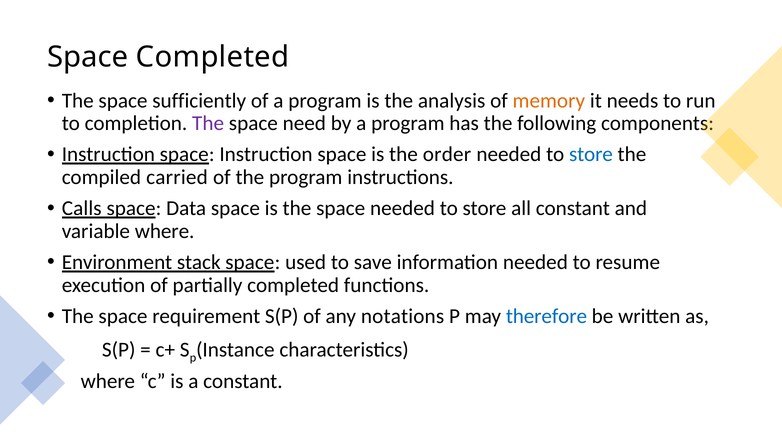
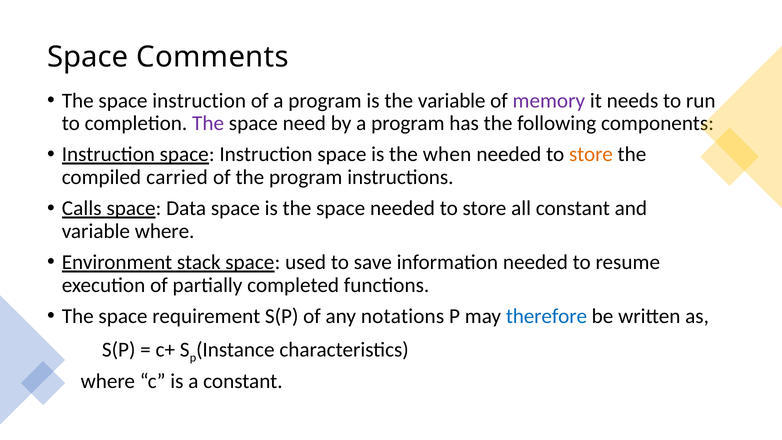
Space Completed: Completed -> Comments (213, 57)
The space sufficiently: sufficiently -> instruction (199, 101)
the analysis: analysis -> variable (452, 101)
memory colour: orange -> purple (549, 101)
order: order -> when (447, 154)
store colour: blue -> orange (591, 154)
